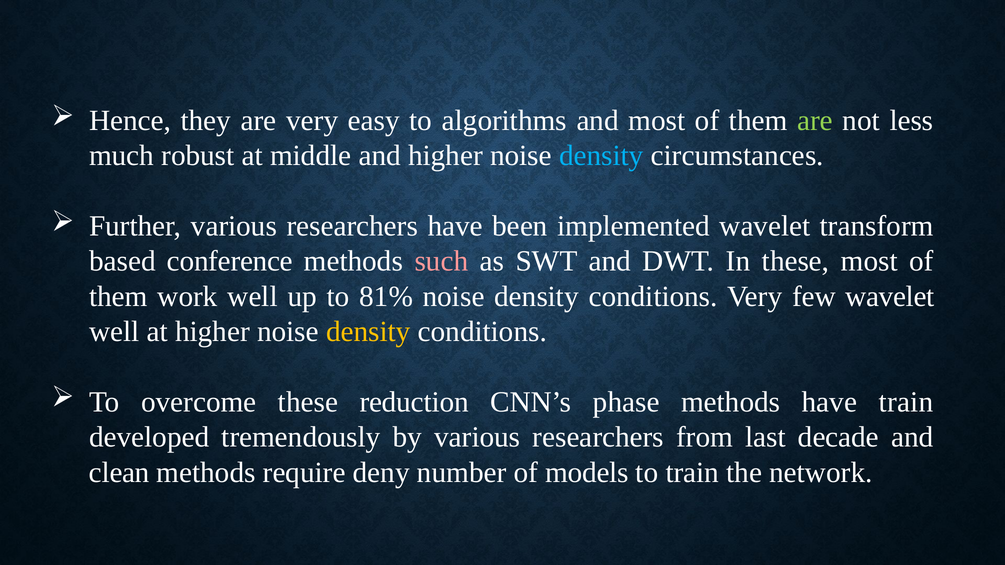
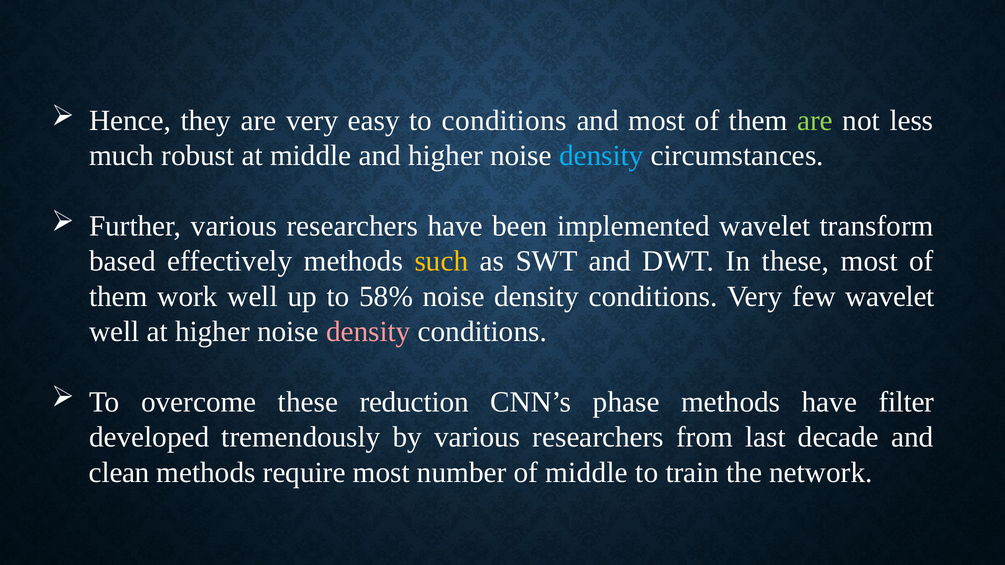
to algorithms: algorithms -> conditions (504, 121)
conference: conference -> effectively (230, 261)
such colour: pink -> yellow (441, 261)
81%: 81% -> 58% (386, 297)
density colour: yellow -> pink (368, 332)
have train: train -> filter (906, 402)
require deny: deny -> most (381, 473)
of models: models -> middle (587, 473)
